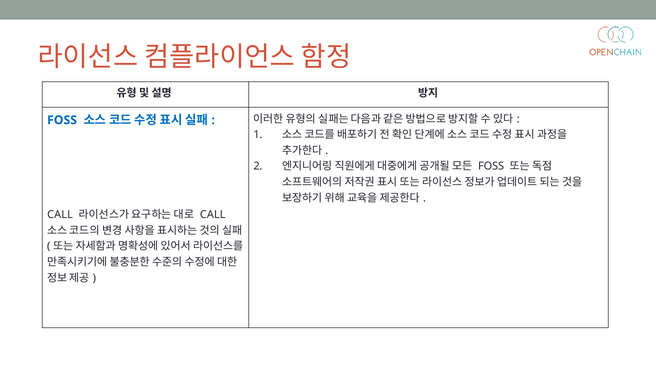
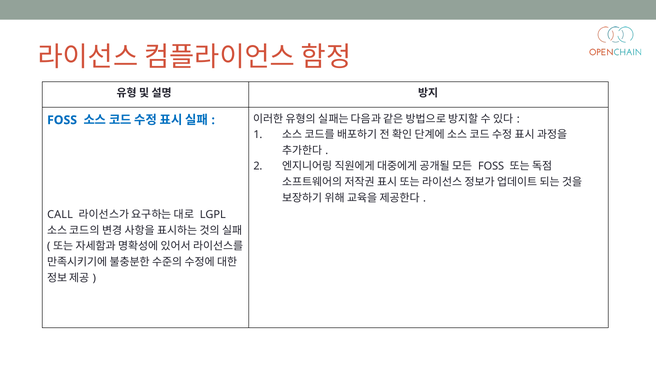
CALL: CALL -> LGPL (213, 215)
